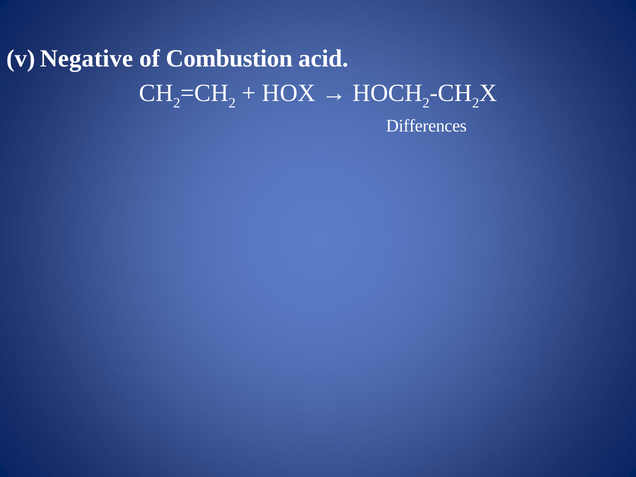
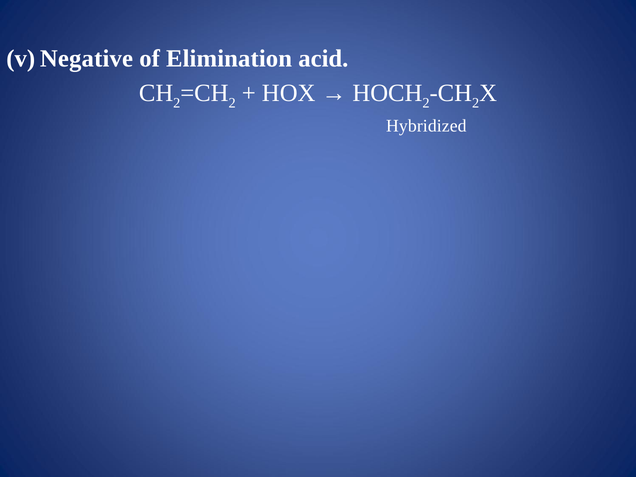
Combustion: Combustion -> Elimination (229, 59)
Differences: Differences -> Hybridized (426, 126)
